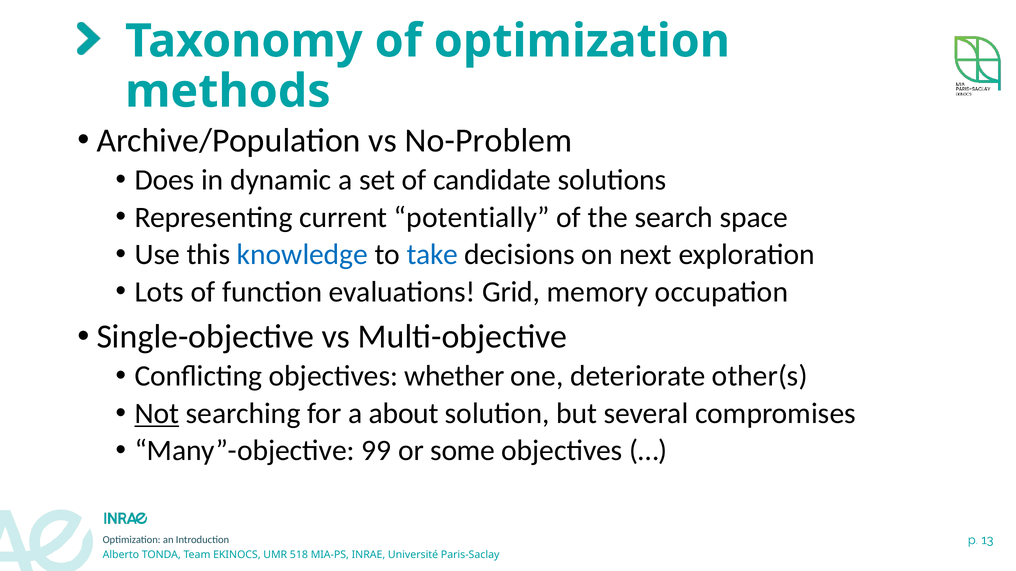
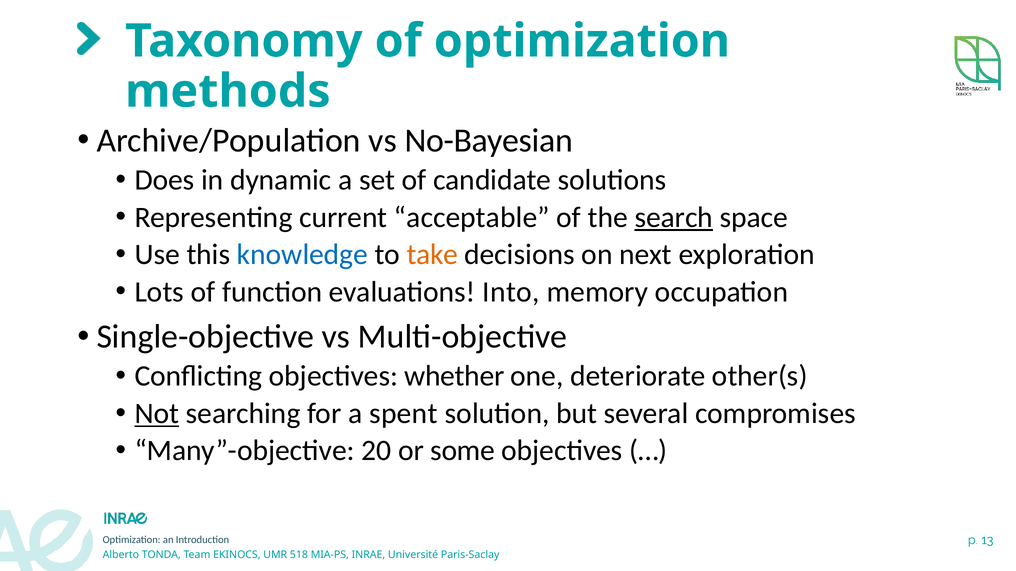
No-Problem: No-Problem -> No-Bayesian (489, 141)
potentially: potentially -> acceptable (472, 217)
search underline: none -> present (674, 217)
take colour: blue -> orange (432, 255)
Grid: Grid -> Into (511, 292)
about: about -> spent (403, 414)
99: 99 -> 20 (376, 451)
